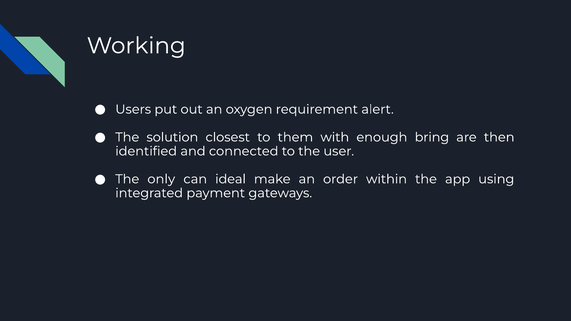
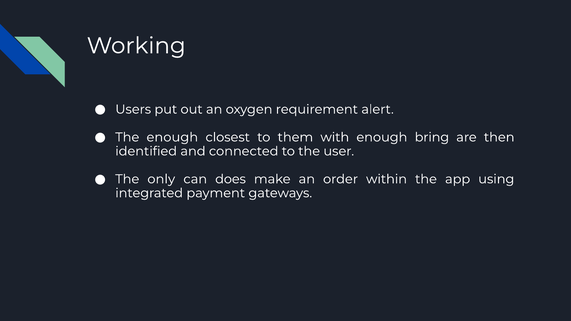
The solution: solution -> enough (172, 137)
ideal: ideal -> does (231, 179)
